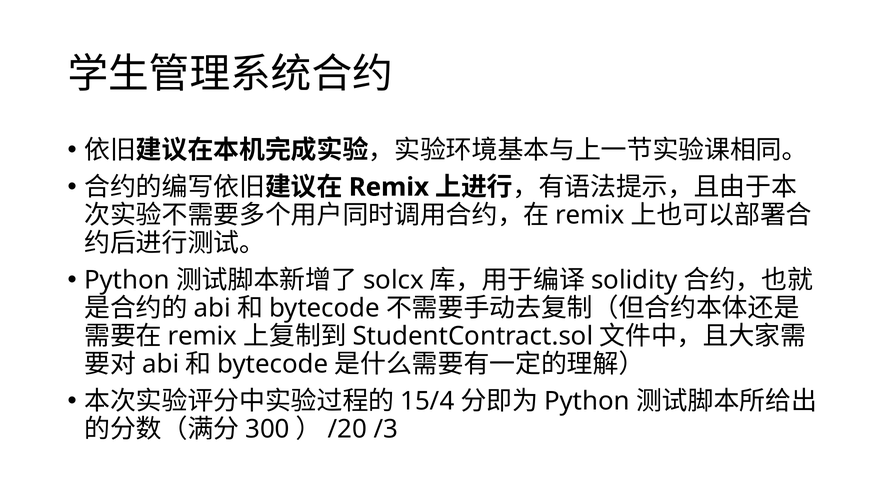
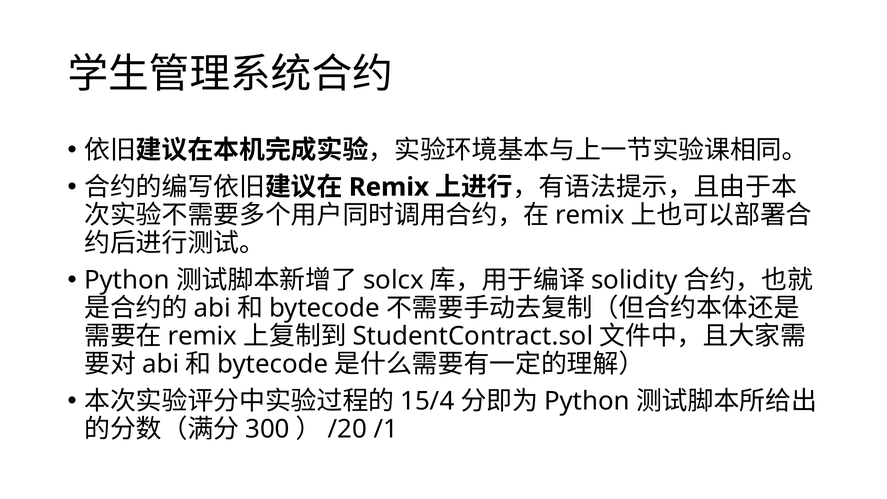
/3: /3 -> /1 (386, 429)
